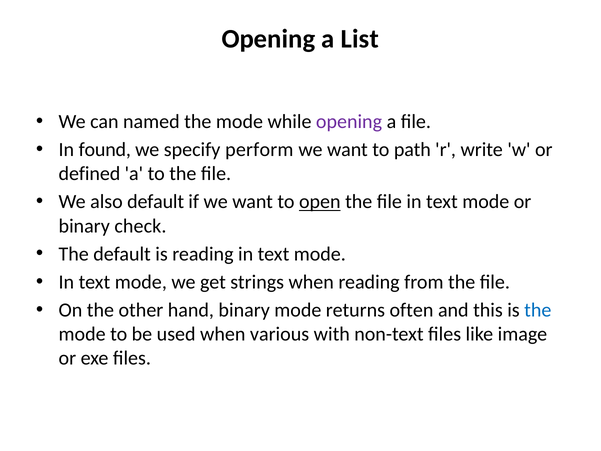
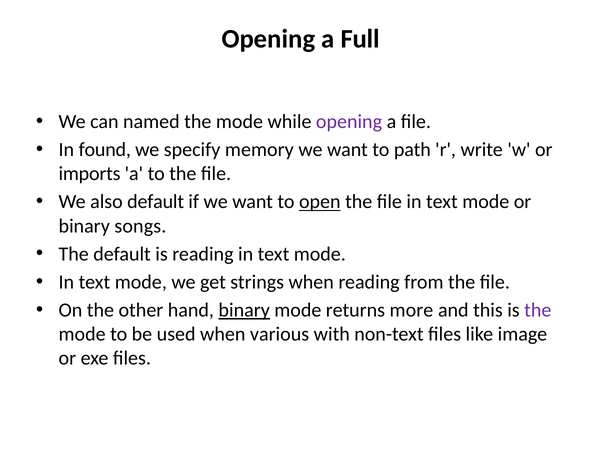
List: List -> Full (360, 39)
perform: perform -> memory (259, 150)
defined: defined -> imports (90, 174)
check: check -> songs (140, 226)
binary underline: none -> present (244, 310)
often: often -> more (411, 310)
the colour: blue -> purple (538, 310)
